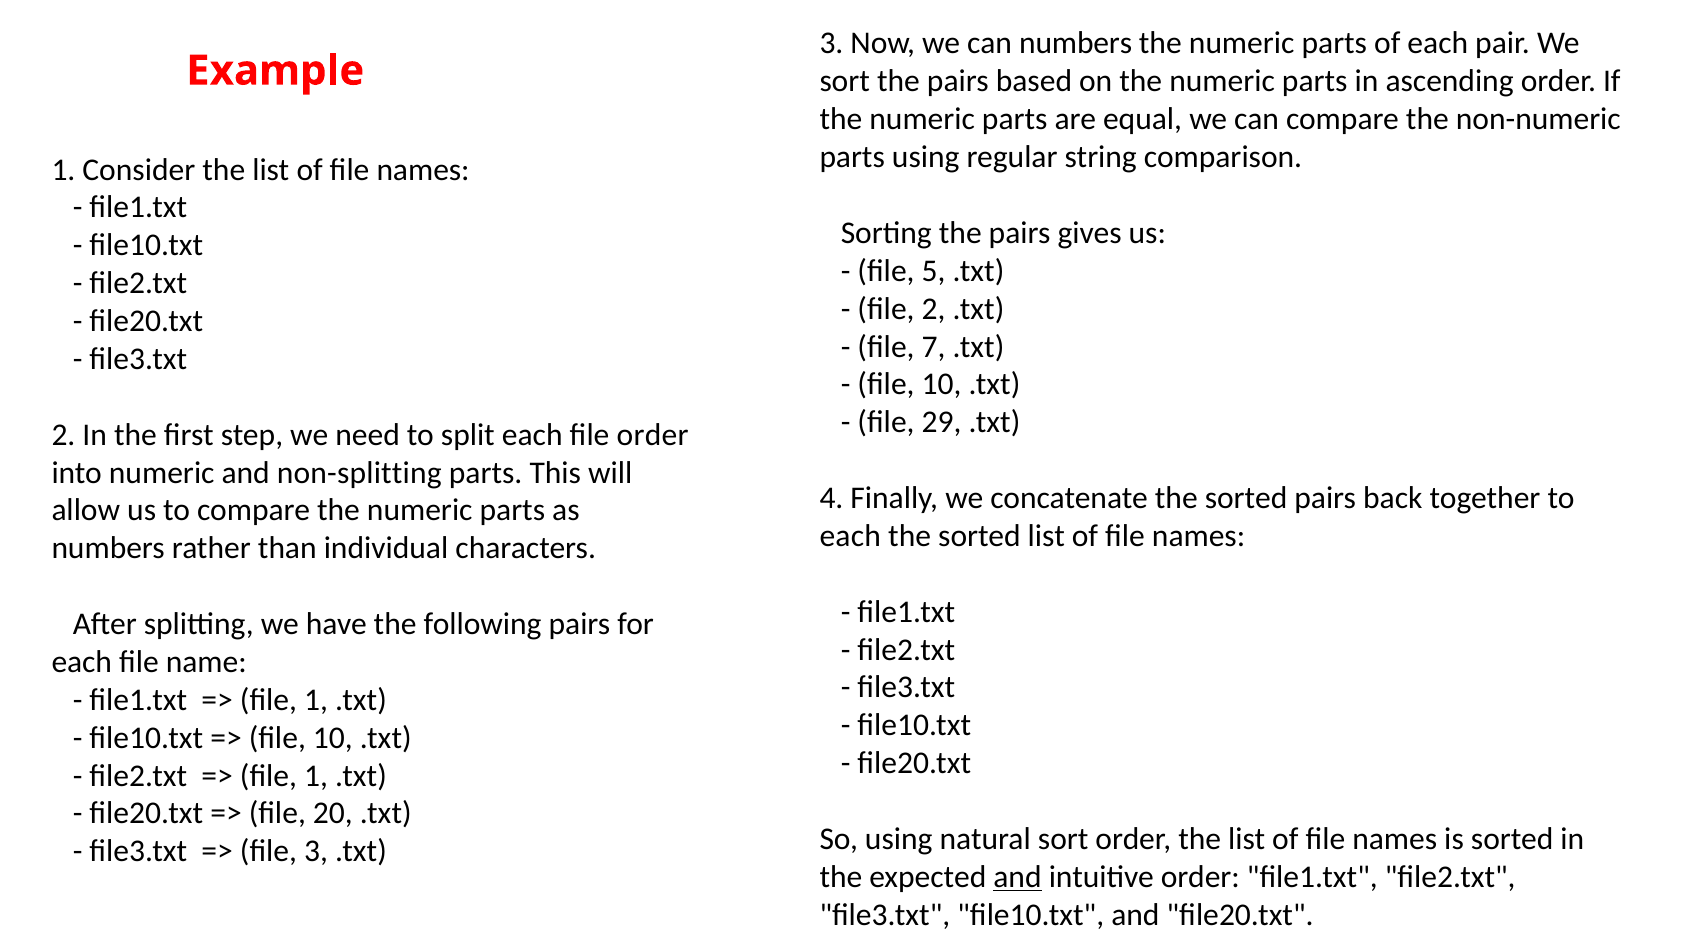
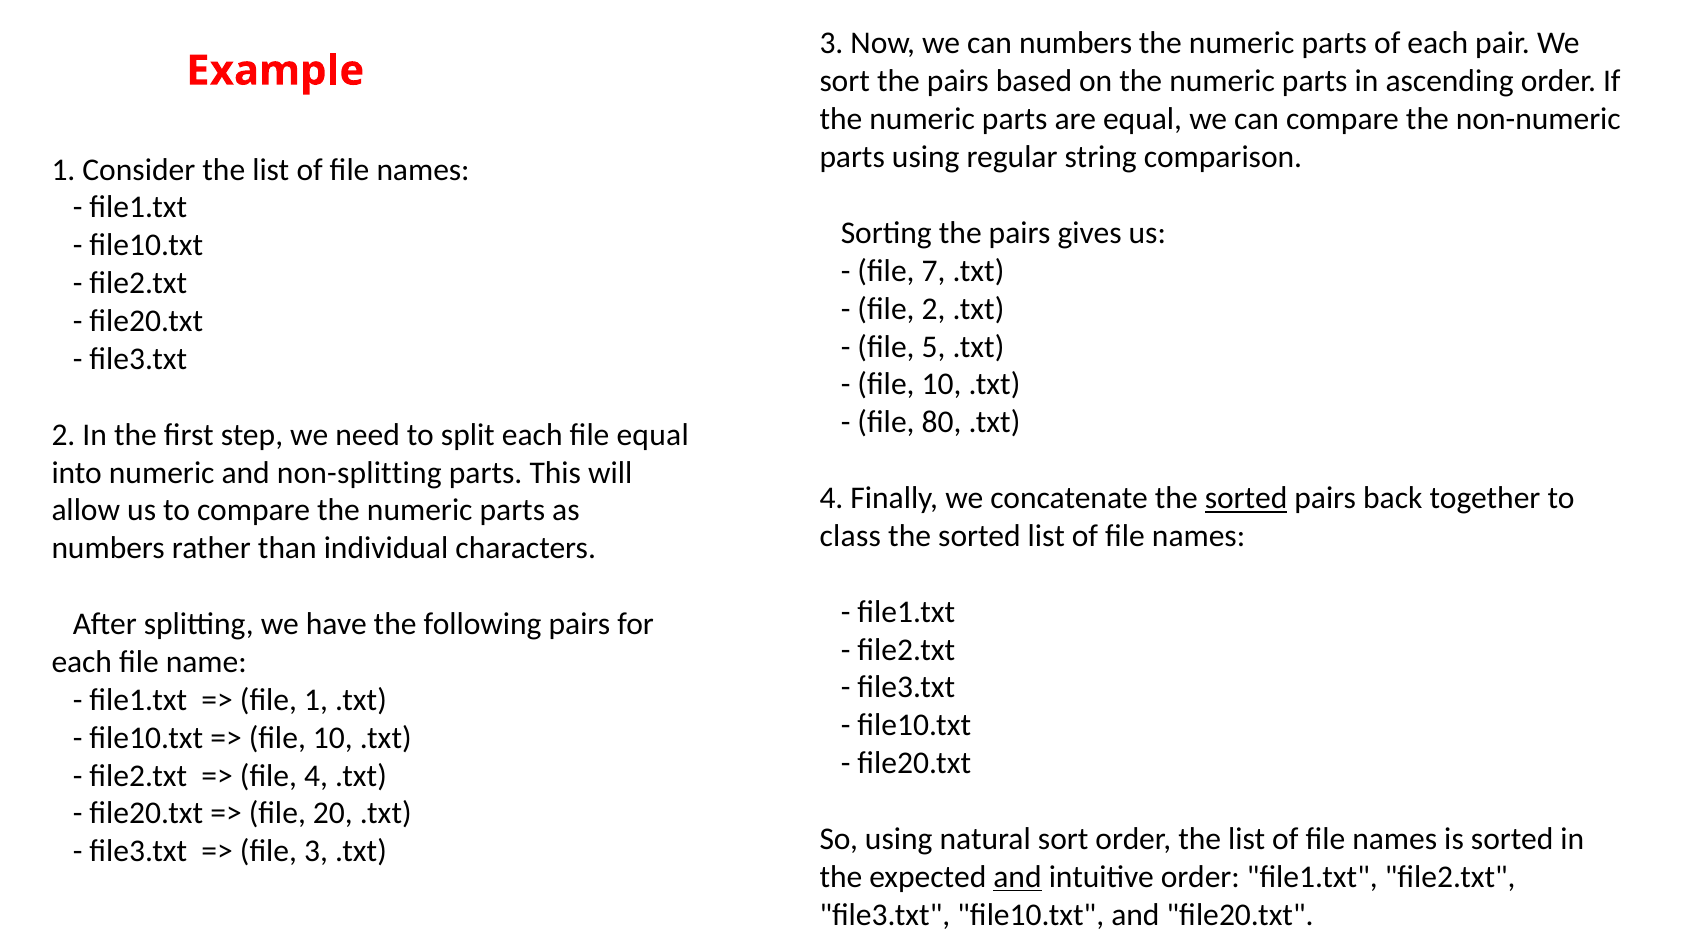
5: 5 -> 7 (934, 271)
7: 7 -> 5 (934, 346)
29: 29 -> 80 (942, 422)
file order: order -> equal (653, 435)
sorted underline: none -> present (1246, 498)
each: each -> class (850, 536)
1: 1 -> 4 (316, 775)
